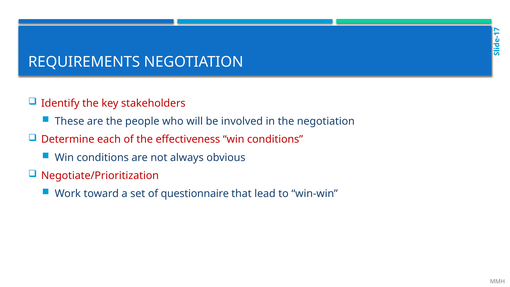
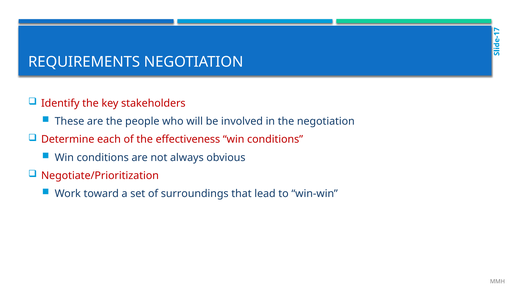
questionnaire: questionnaire -> surroundings (195, 194)
